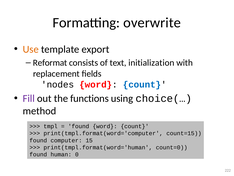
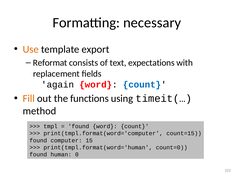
overwrite: overwrite -> necessary (152, 23)
initialization: initialization -> expectations (151, 63)
nodes: nodes -> again (58, 84)
Fill colour: purple -> orange (29, 98)
choice(…: choice(… -> timeit(… (164, 98)
